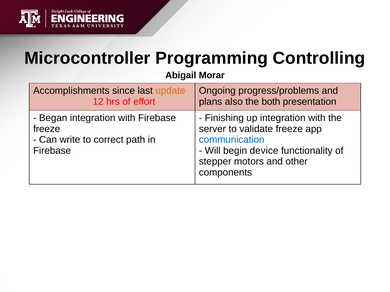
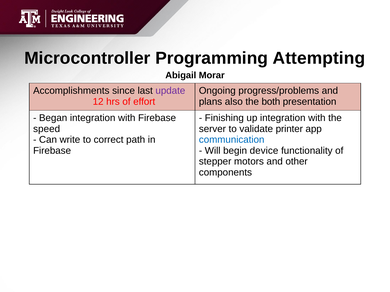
Controlling: Controlling -> Attempting (319, 58)
update colour: orange -> purple (170, 91)
freeze: freeze -> speed (47, 129)
validate freeze: freeze -> printer (289, 129)
